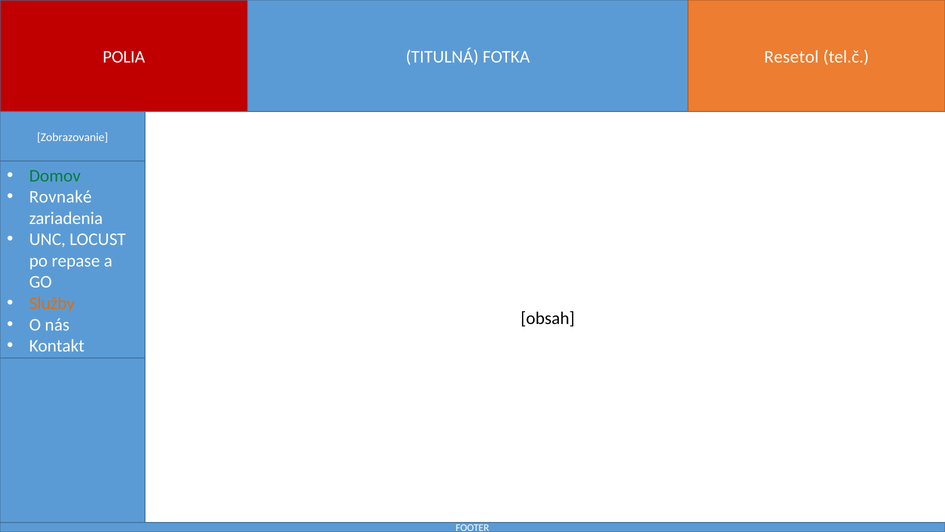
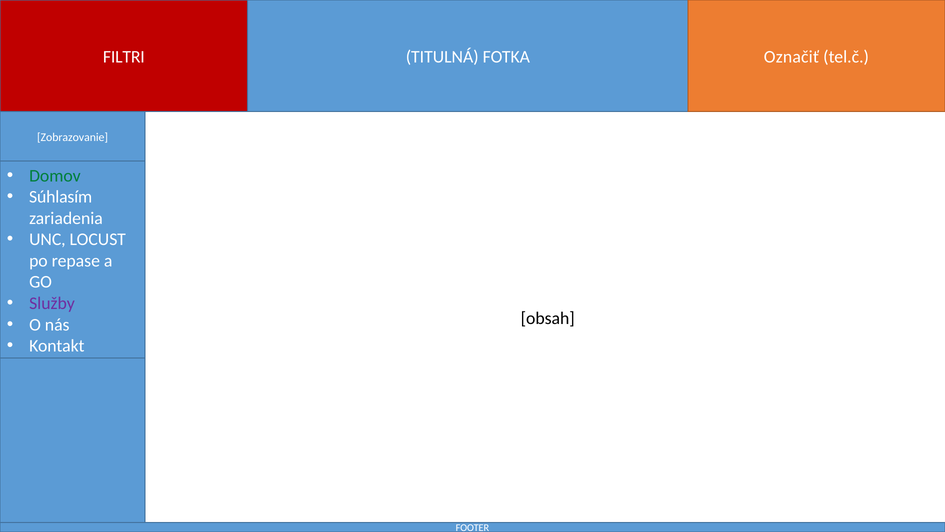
POLIA: POLIA -> FILTRI (124, 57)
Resetol: Resetol -> Označiť (791, 57)
Rovnaké: Rovnaké -> Súhlasím (61, 197)
Služby colour: orange -> purple (52, 303)
